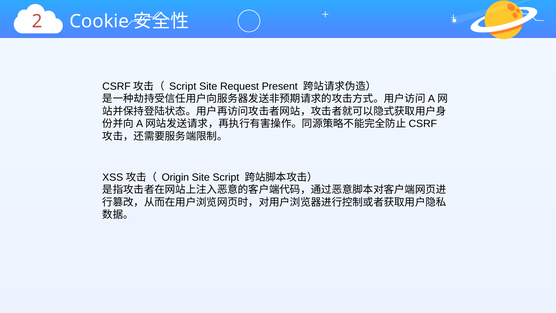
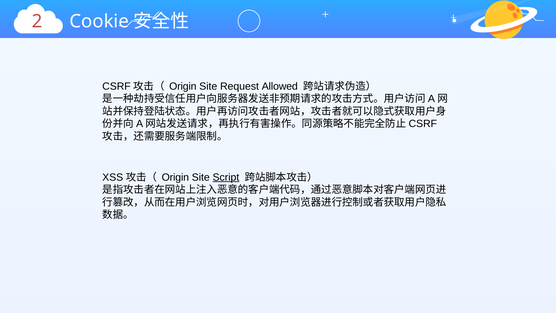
Script: Script -> Origin (183, 86)
Present: Present -> Allowed (280, 86)
Script underline: none -> present (226, 177)
